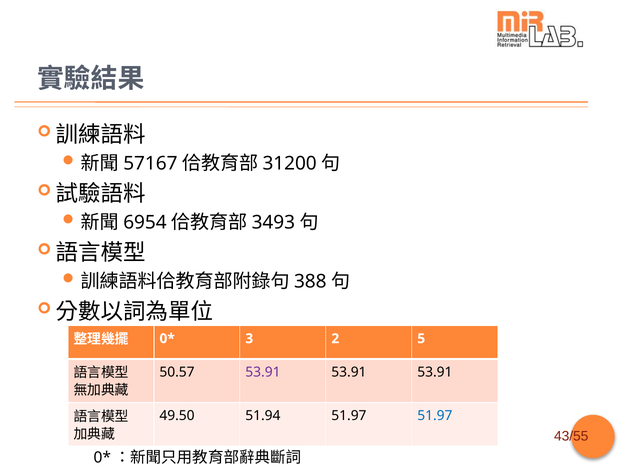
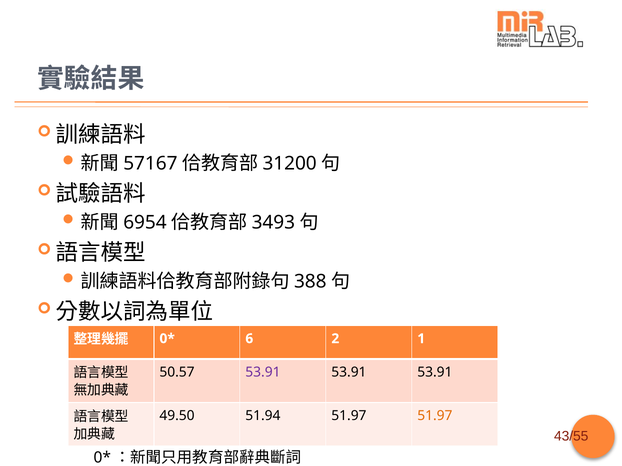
3: 3 -> 6 (249, 339)
5: 5 -> 1 (421, 339)
51.97 colour: blue -> orange (435, 416)
